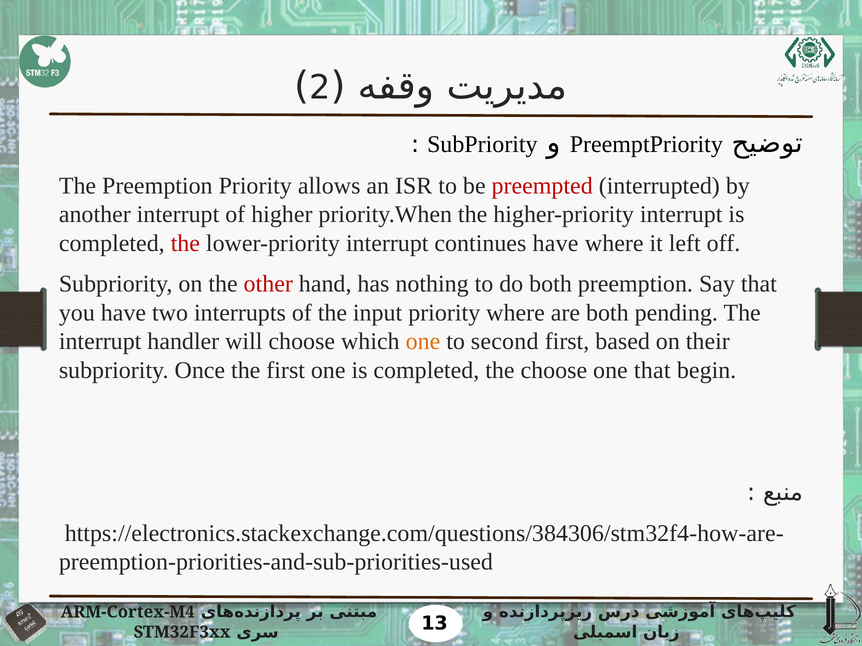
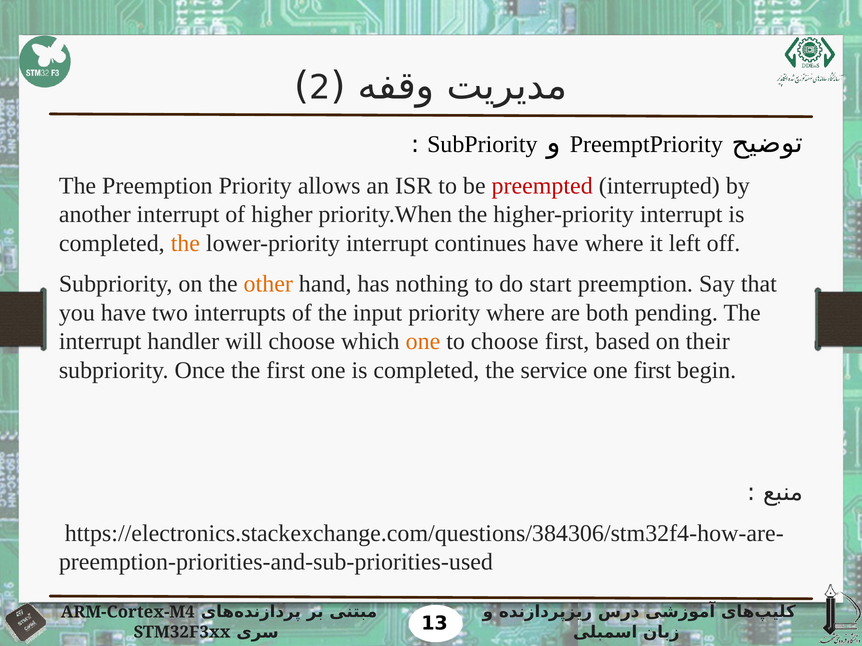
the colour: red -> orange (185, 244)
other colour: red -> orange (268, 284)
do both: both -> start (550, 284)
to second: second -> choose (505, 342)
the choose: choose -> service (554, 371)
one that: that -> first (652, 371)
